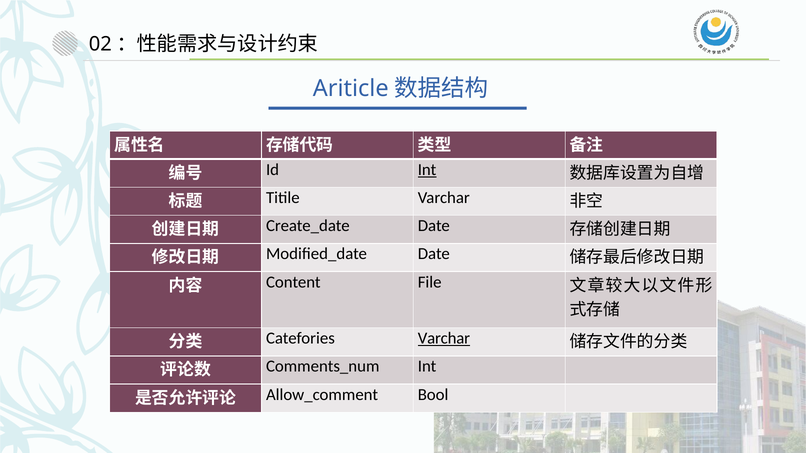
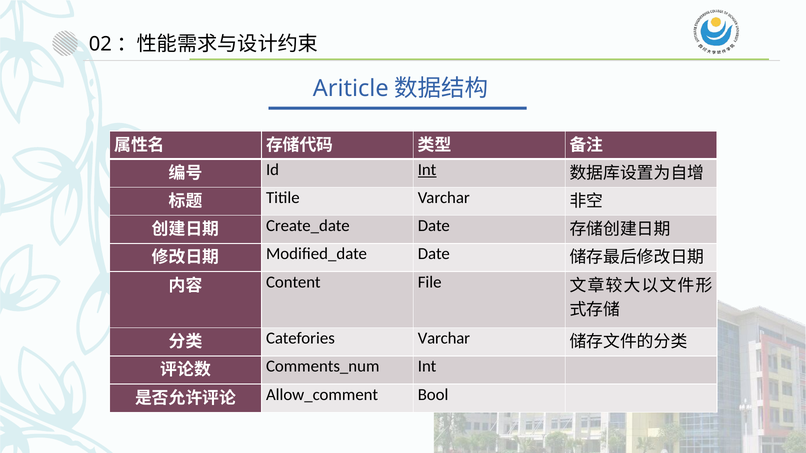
Varchar underline: present -> none (444, 339)
